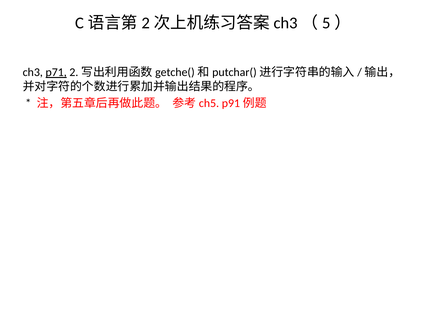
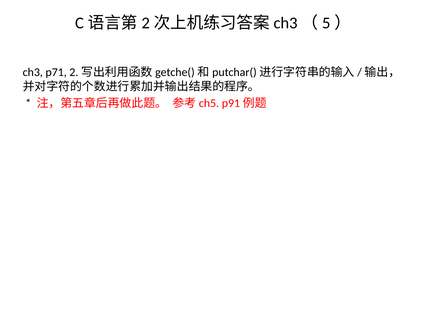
p71 underline: present -> none (56, 73)
